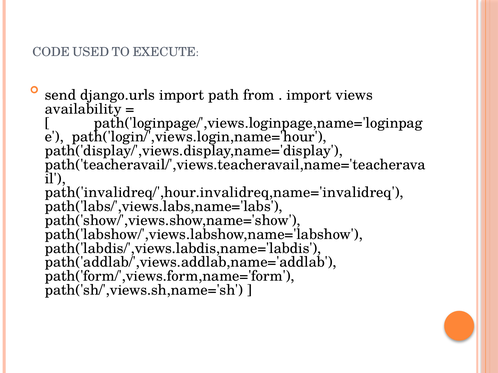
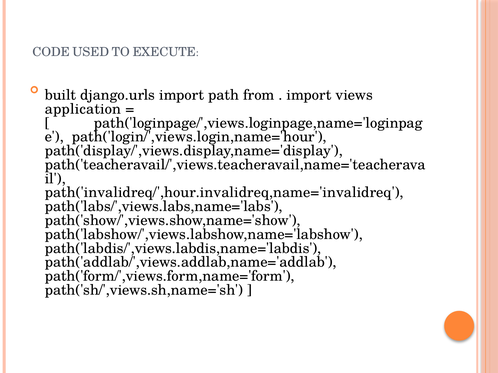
send: send -> built (60, 95)
availability: availability -> application (83, 109)
